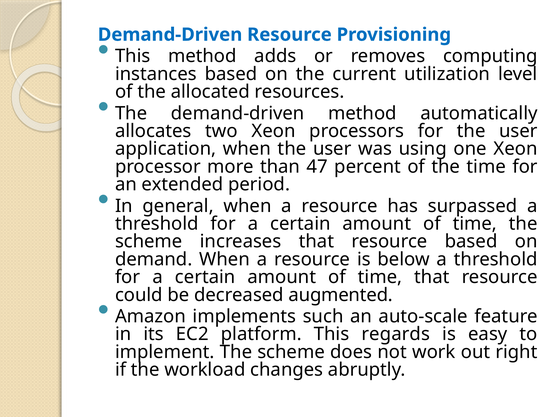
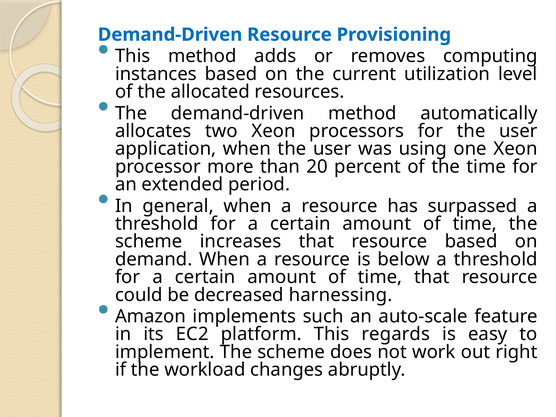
47: 47 -> 20 (317, 167)
augmented: augmented -> harnessing (341, 295)
